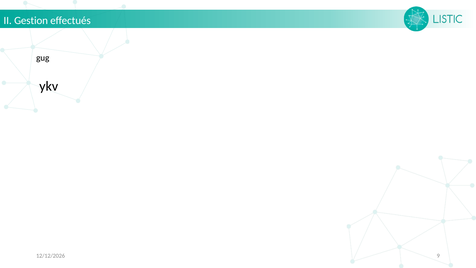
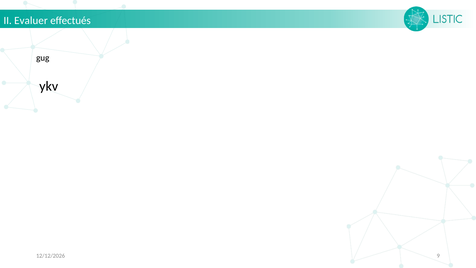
Gestion: Gestion -> Evaluer (31, 20)
